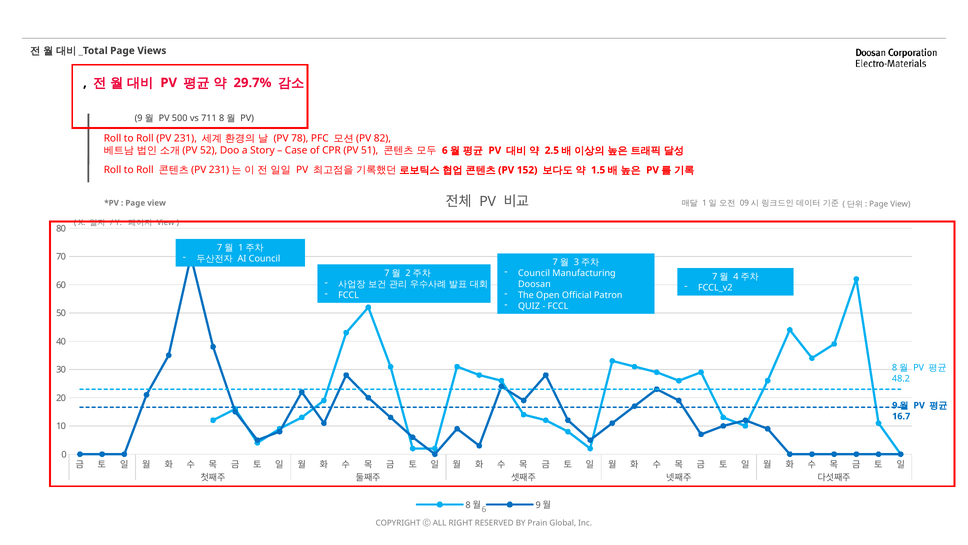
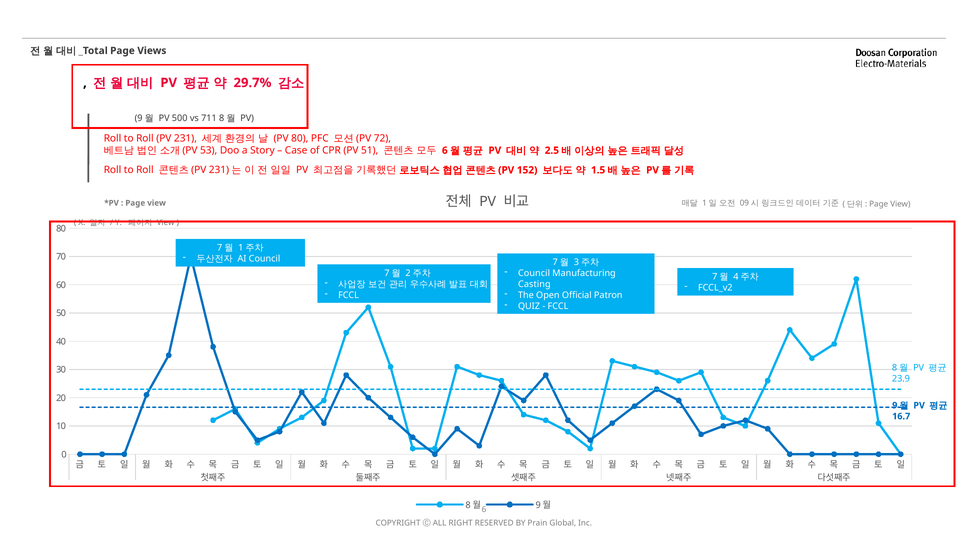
PV 78: 78 -> 80 (300, 138)
82: 82 -> 72 (382, 138)
52: 52 -> 53 (209, 150)
Doosan: Doosan -> Casting (534, 284)
48.2: 48.2 -> 23.9 (901, 378)
